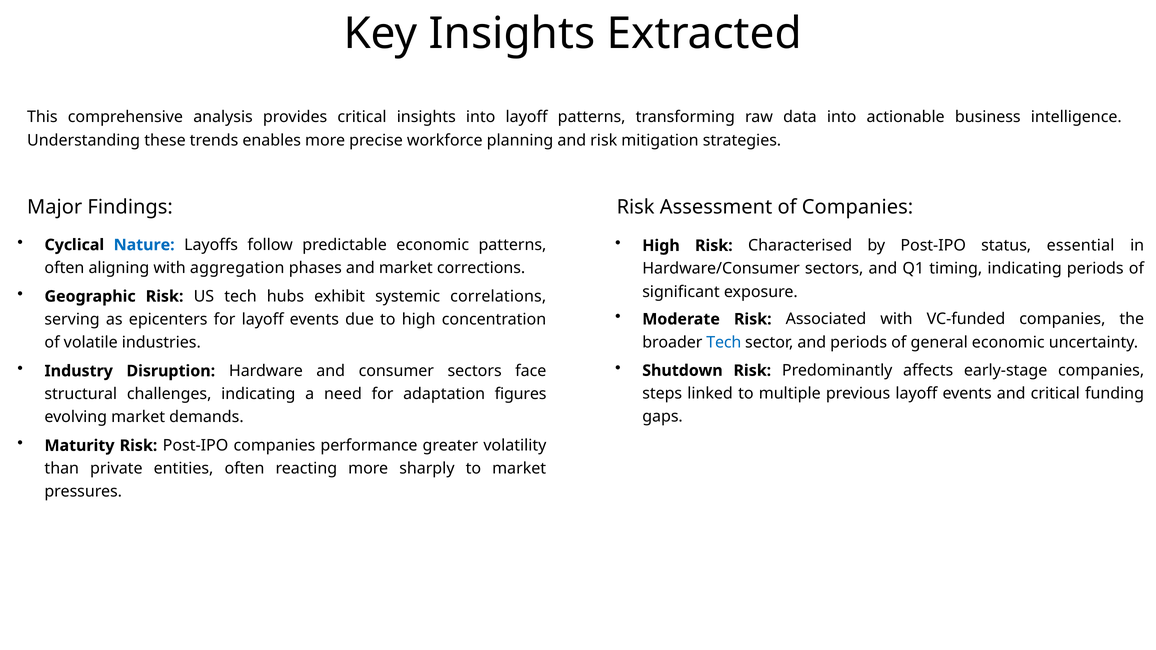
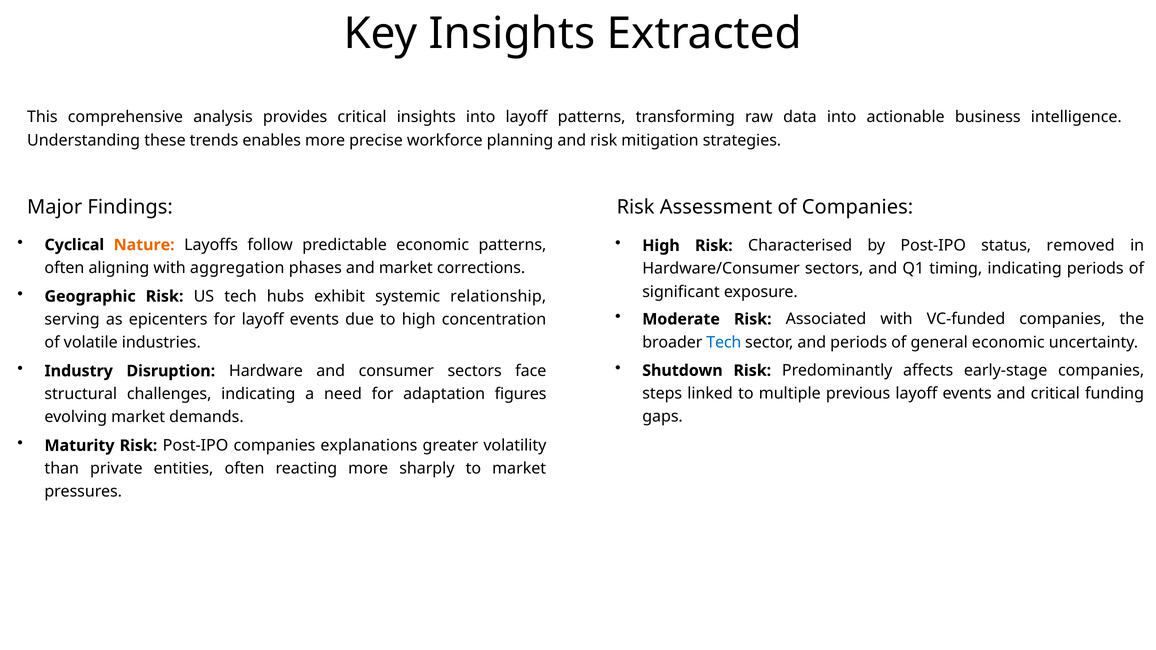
Nature colour: blue -> orange (144, 245)
essential: essential -> removed (1081, 246)
correlations: correlations -> relationship (498, 297)
performance: performance -> explanations (369, 446)
